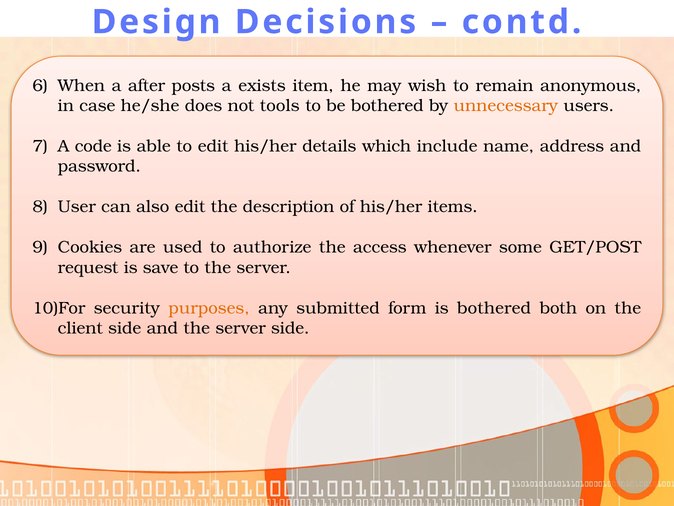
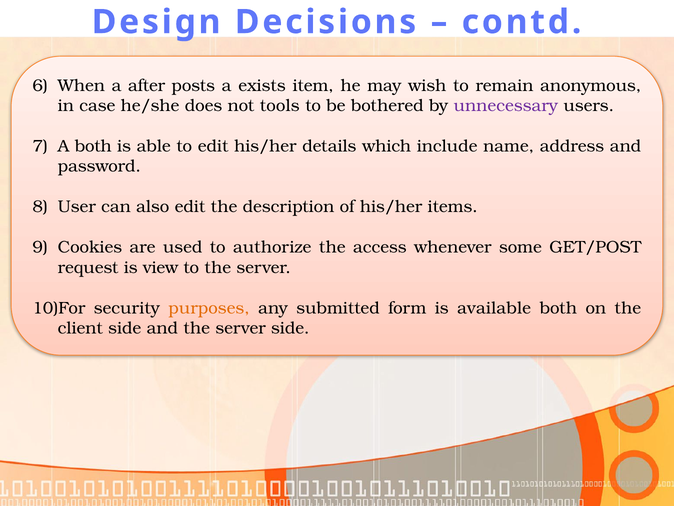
unnecessary colour: orange -> purple (506, 106)
A code: code -> both (93, 146)
save: save -> view (161, 267)
is bothered: bothered -> available (494, 308)
